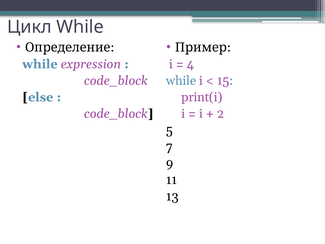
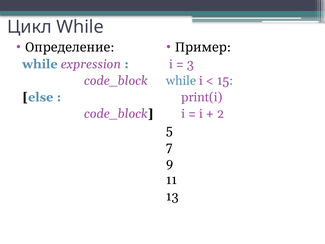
4: 4 -> 3 (190, 64)
